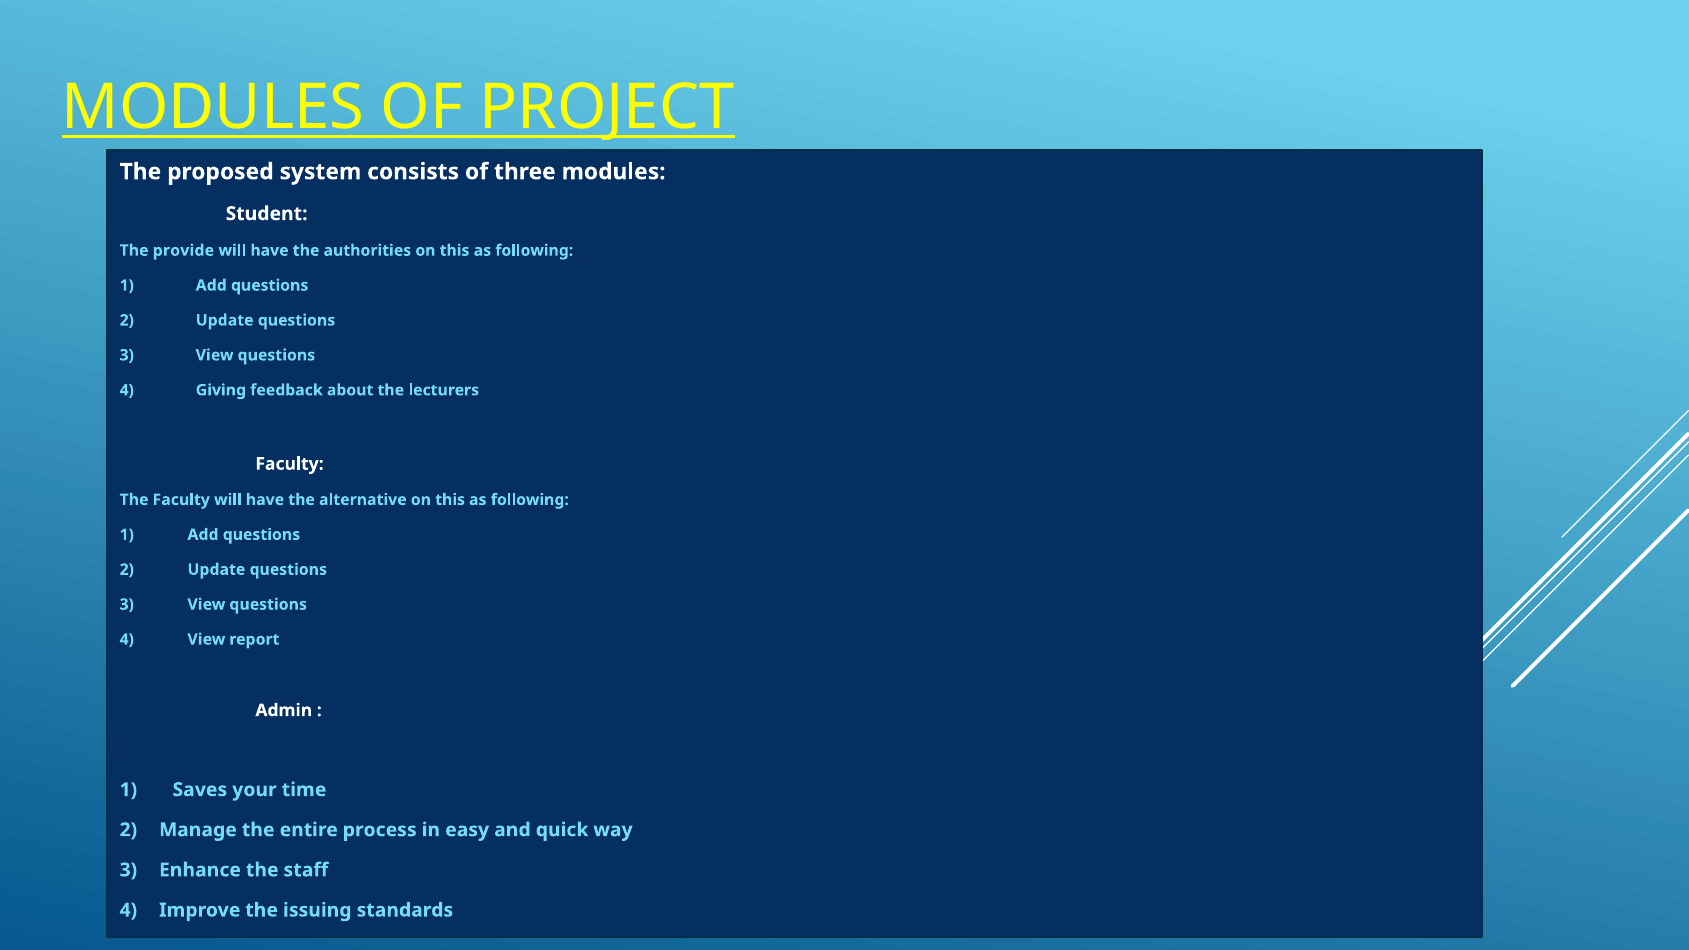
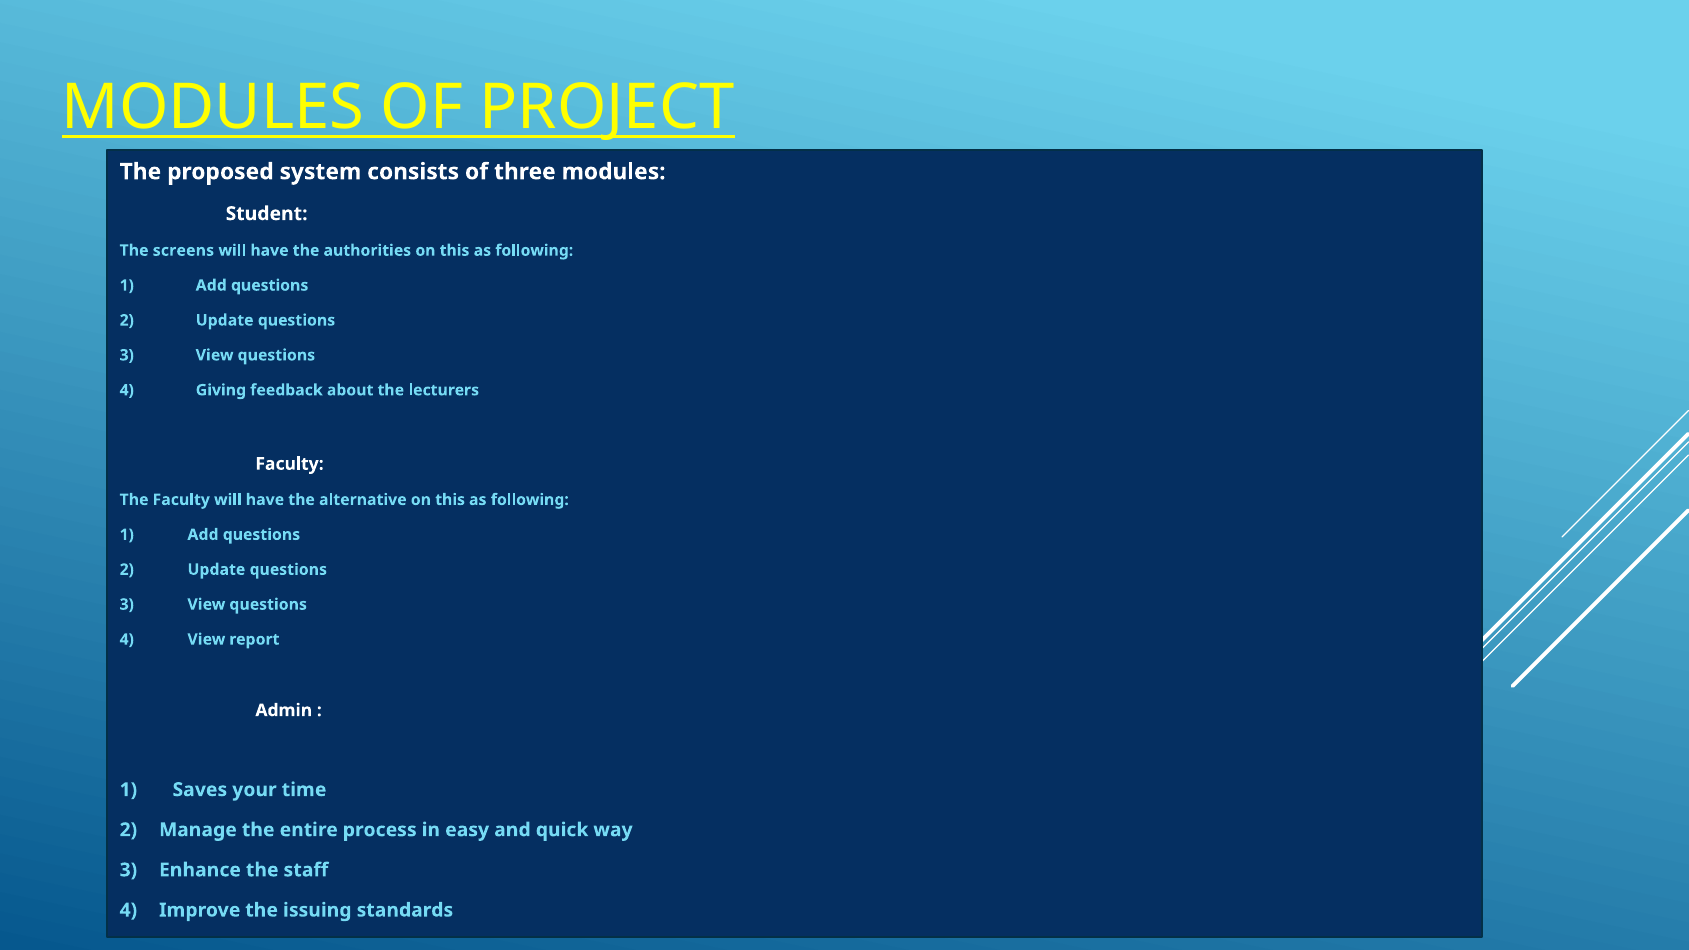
provide: provide -> screens (183, 251)
